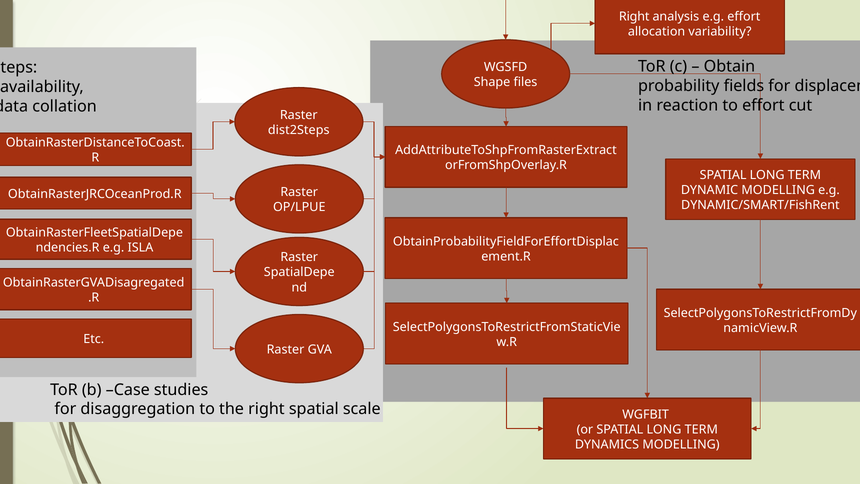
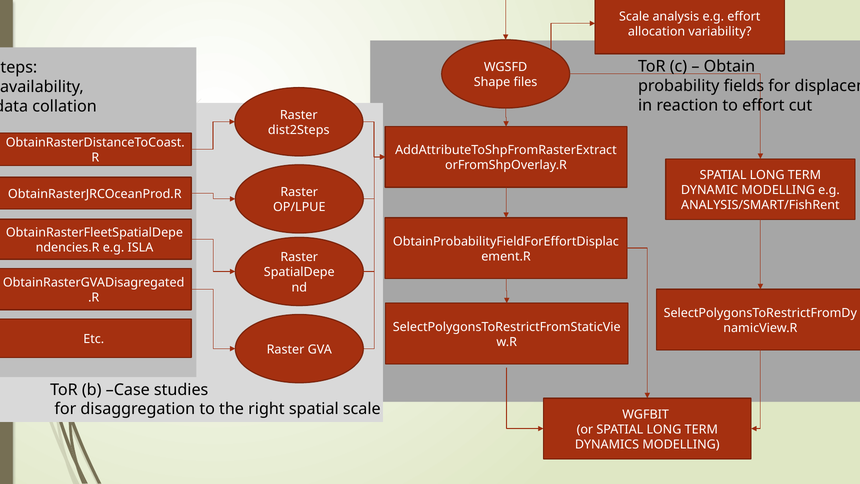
Right: Right -> Scale (634, 17)
DYNAMIC/SMART/FishRent: DYNAMIC/SMART/FishRent -> ANALYSIS/SMART/FishRent (760, 205)
